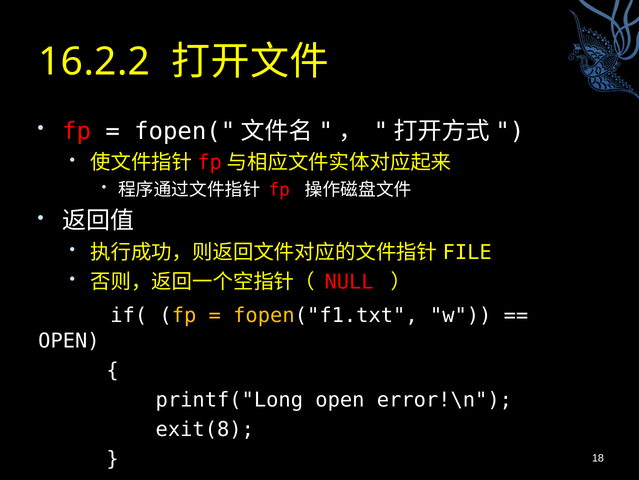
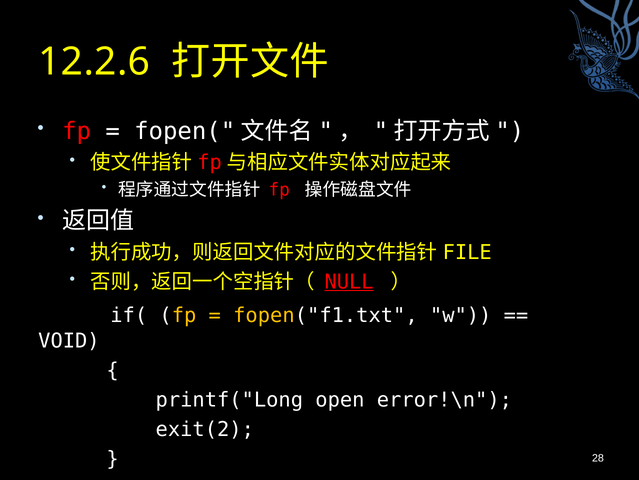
16.2.2: 16.2.2 -> 12.2.6 (94, 62)
NULL underline: none -> present (349, 281)
OPEN: OPEN -> VOID (69, 340)
exit(8: exit(8 -> exit(2 (205, 429)
18: 18 -> 28 (598, 458)
